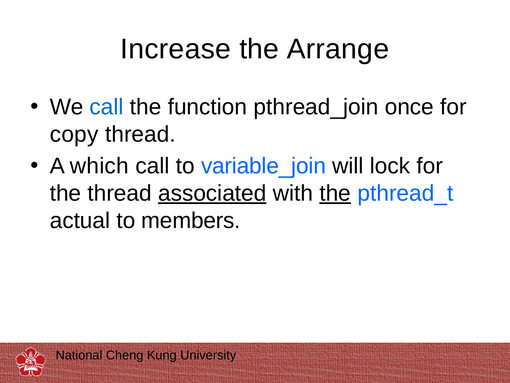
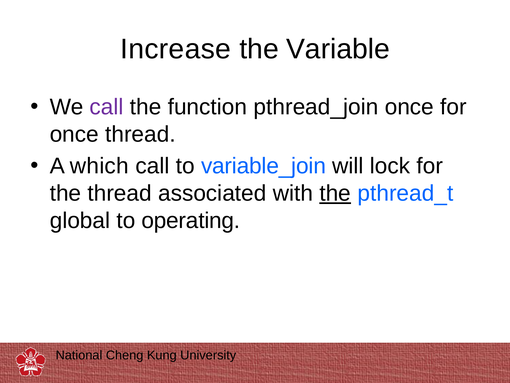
Arrange: Arrange -> Variable (338, 49)
call colour: blue -> purple (107, 107)
copy: copy -> once (74, 134)
associated underline: present -> none (212, 193)
actual: actual -> global (80, 220)
members: members -> operating (191, 220)
